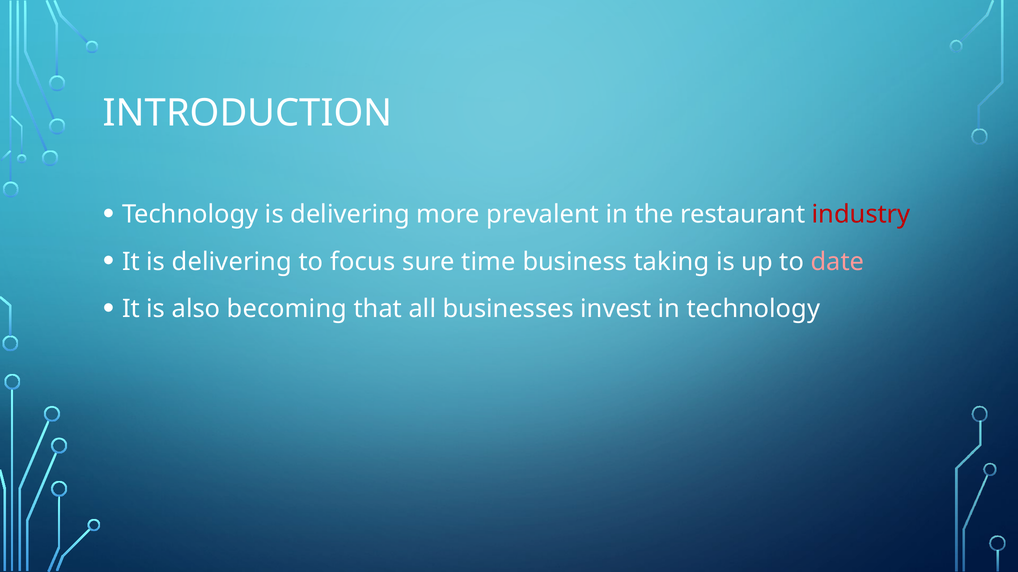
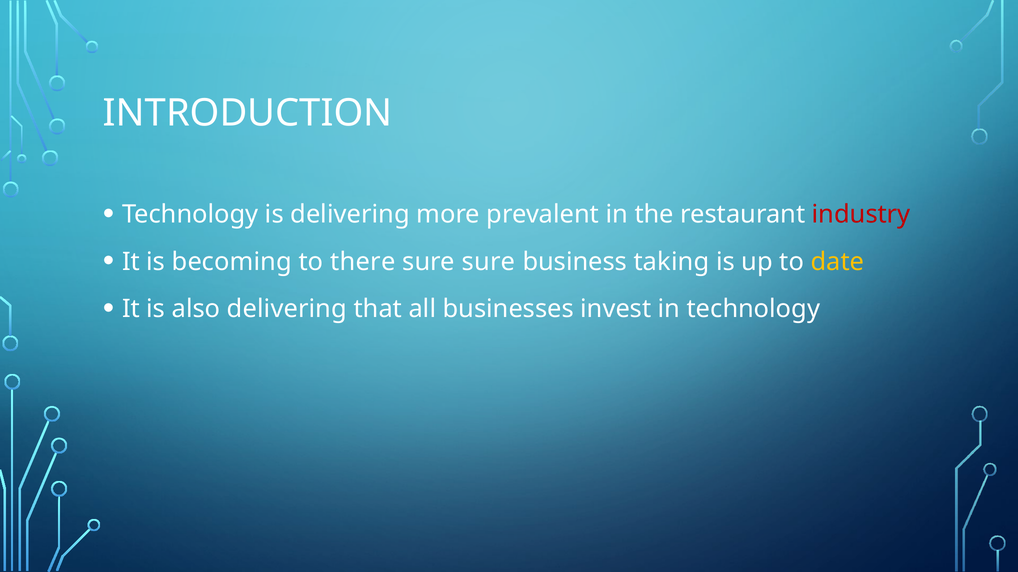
It is delivering: delivering -> becoming (232, 262)
focus: focus -> there (363, 262)
sure time: time -> sure (489, 262)
date colour: pink -> yellow (837, 262)
also becoming: becoming -> delivering (287, 309)
